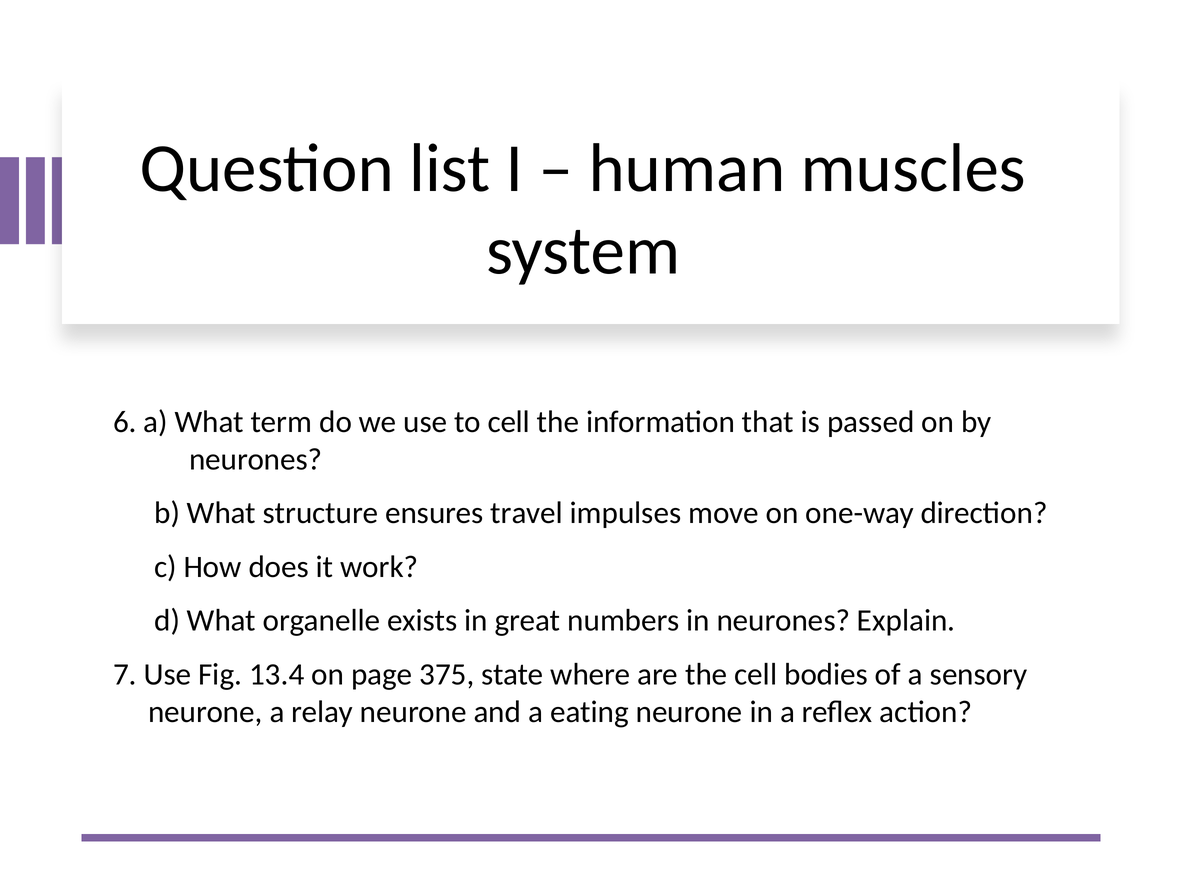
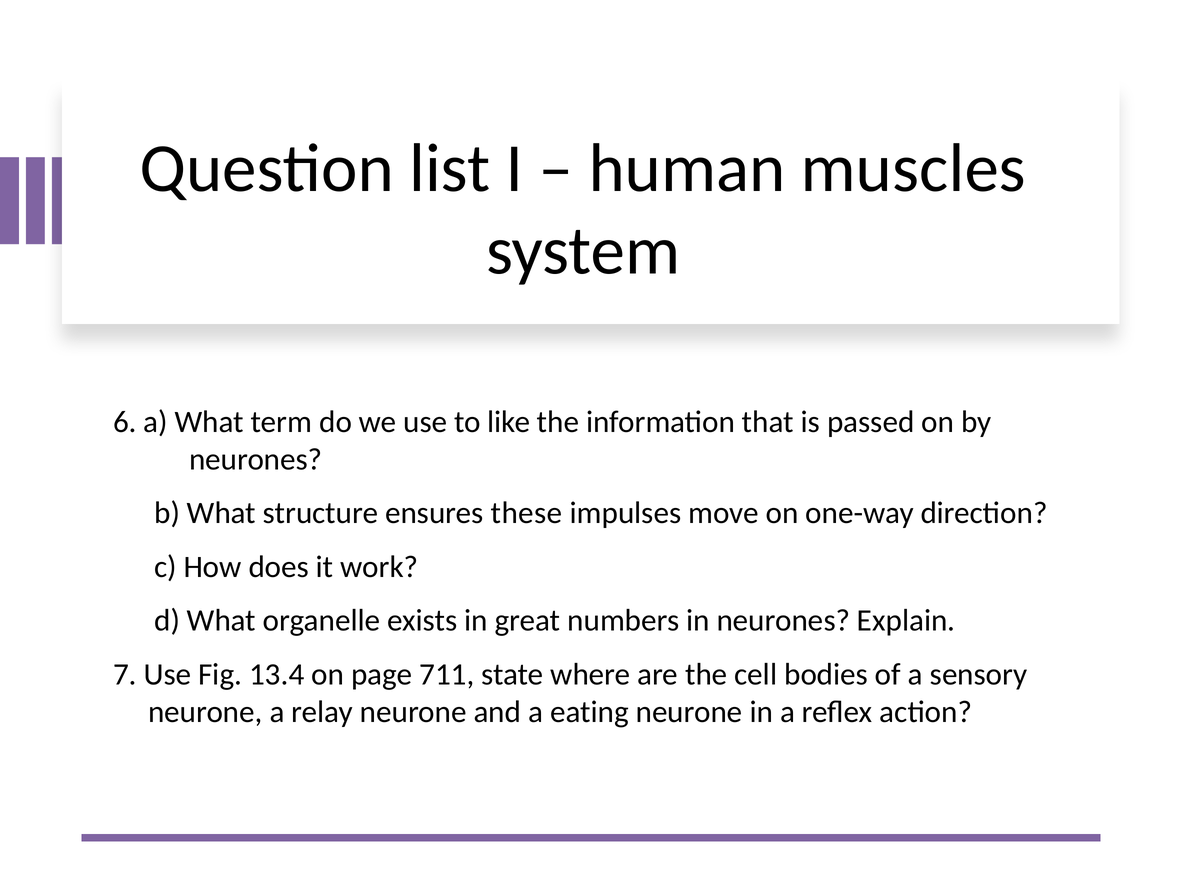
to cell: cell -> like (509, 422)
travel: travel -> these (526, 513)
375: 375 -> 711 (447, 675)
